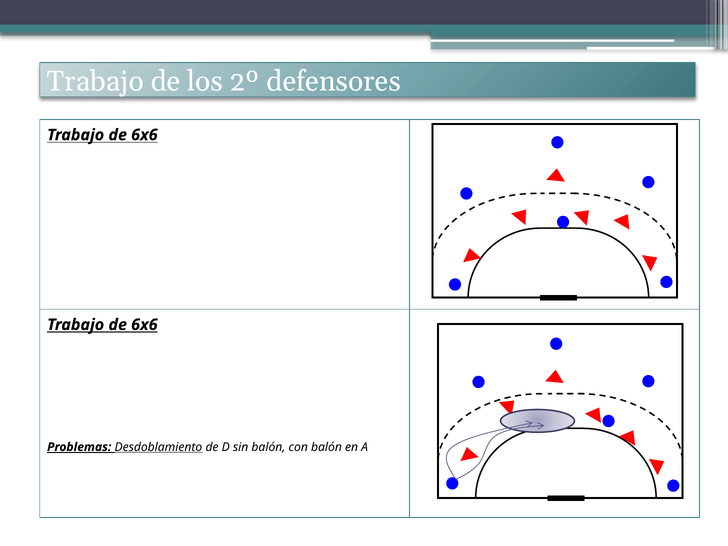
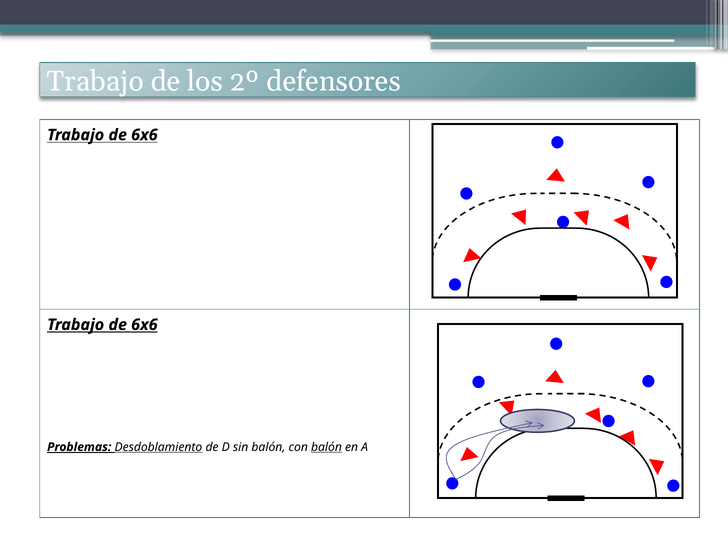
balón underline: none -> present (326, 447)
